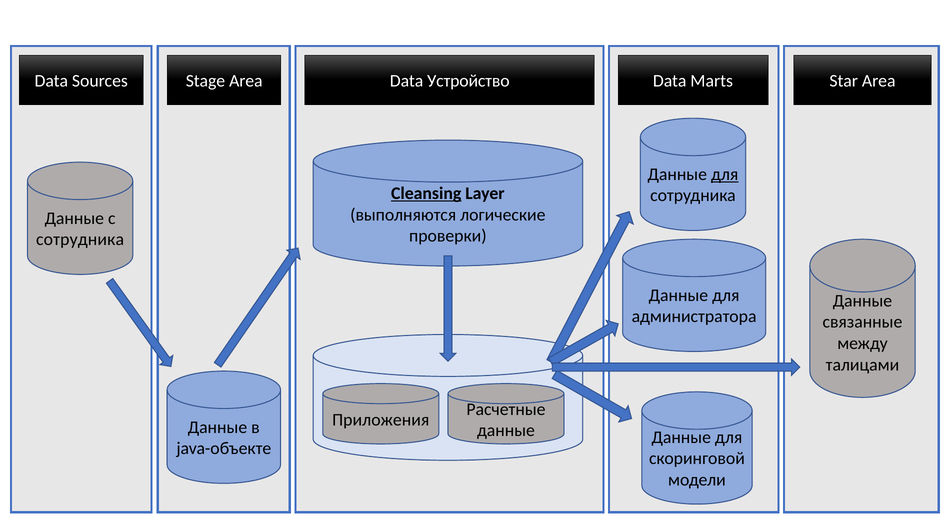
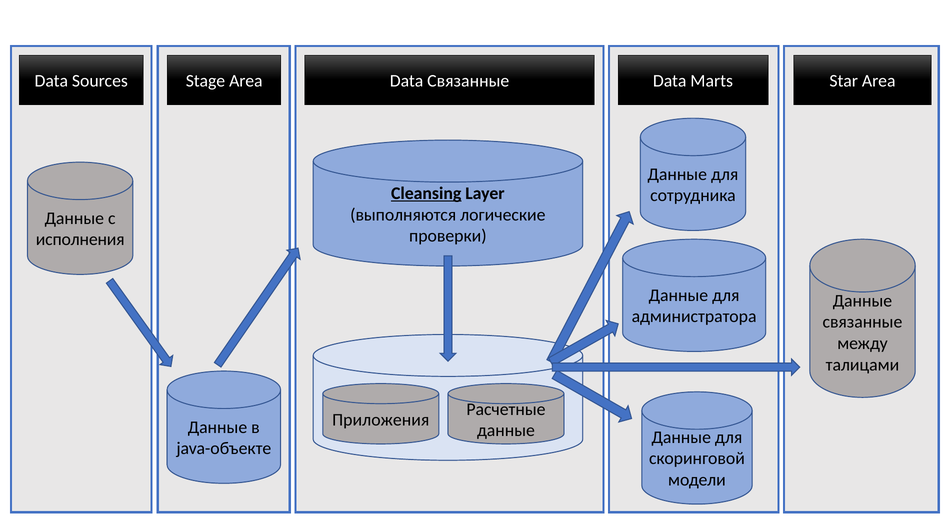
Data Устройство: Устройство -> Связанные (468, 81)
для underline: present -> none (725, 174)
сотрудника: сотрудника -> исполнения (80, 240)
